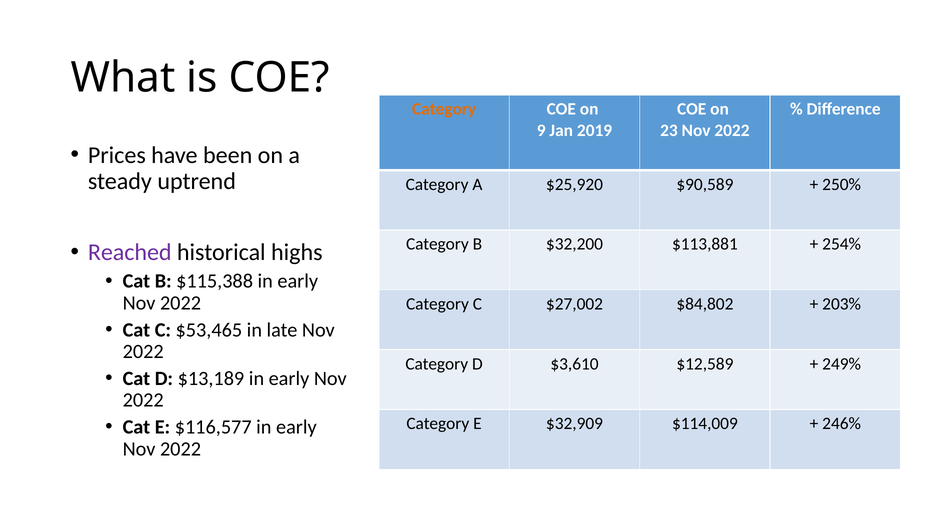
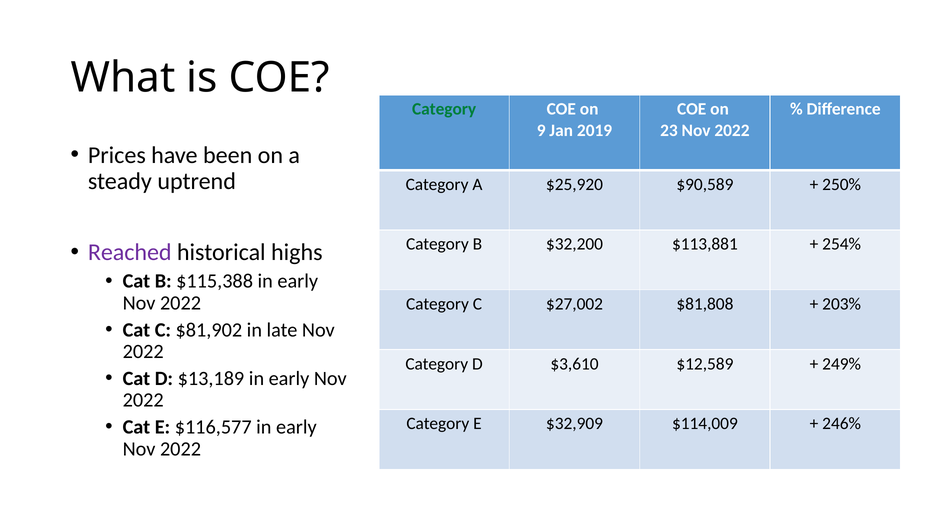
Category colour: orange -> green (444, 109)
$84,802: $84,802 -> $81,808 (705, 304)
$53,465: $53,465 -> $81,902 (209, 330)
